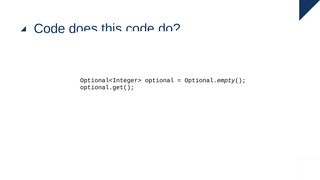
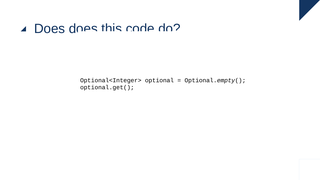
Code: Code -> Does (50, 29)
